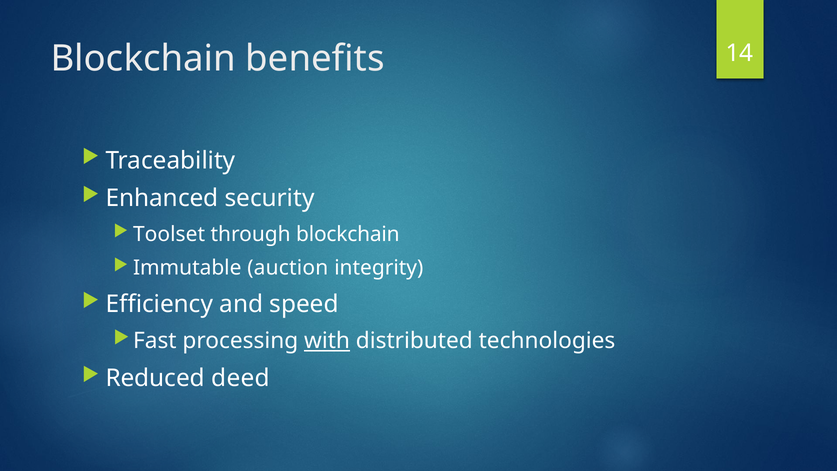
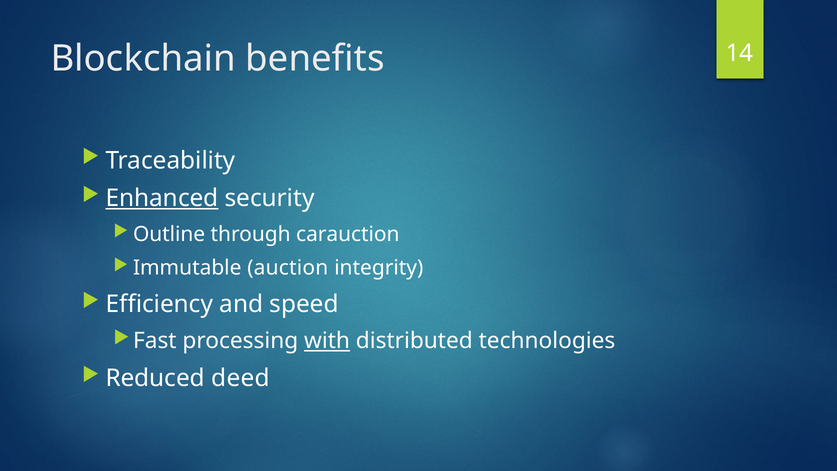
Enhanced underline: none -> present (162, 198)
Toolset: Toolset -> Outline (169, 234)
through blockchain: blockchain -> carauction (348, 234)
